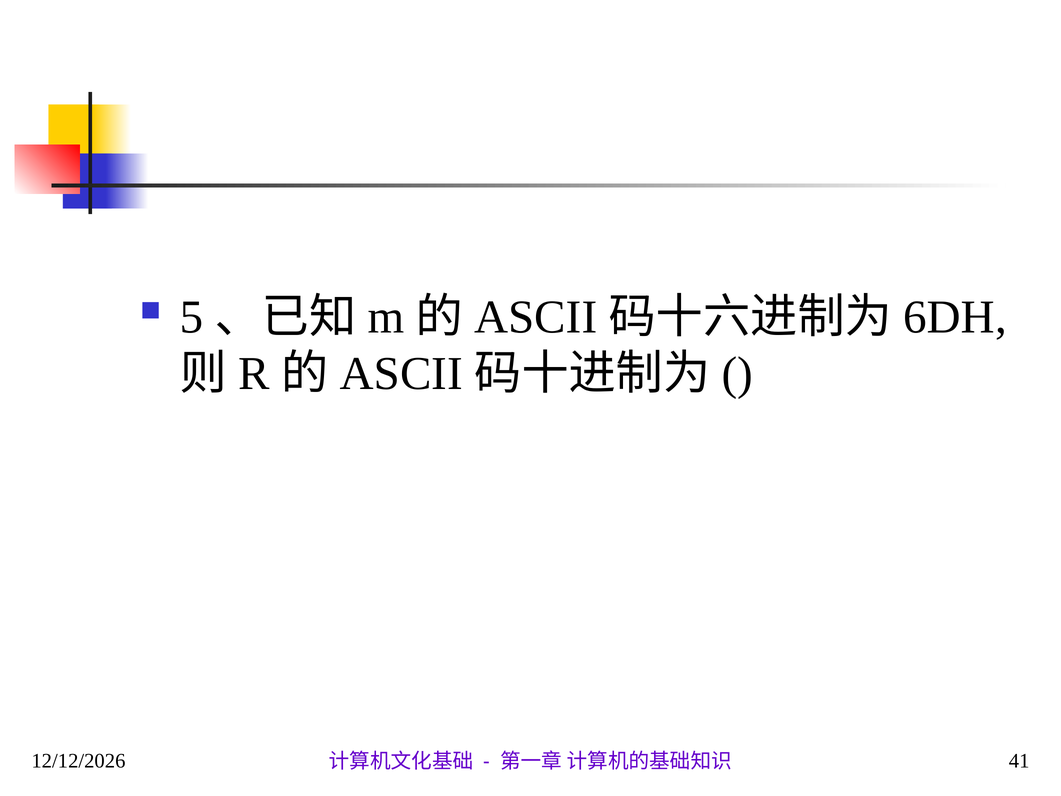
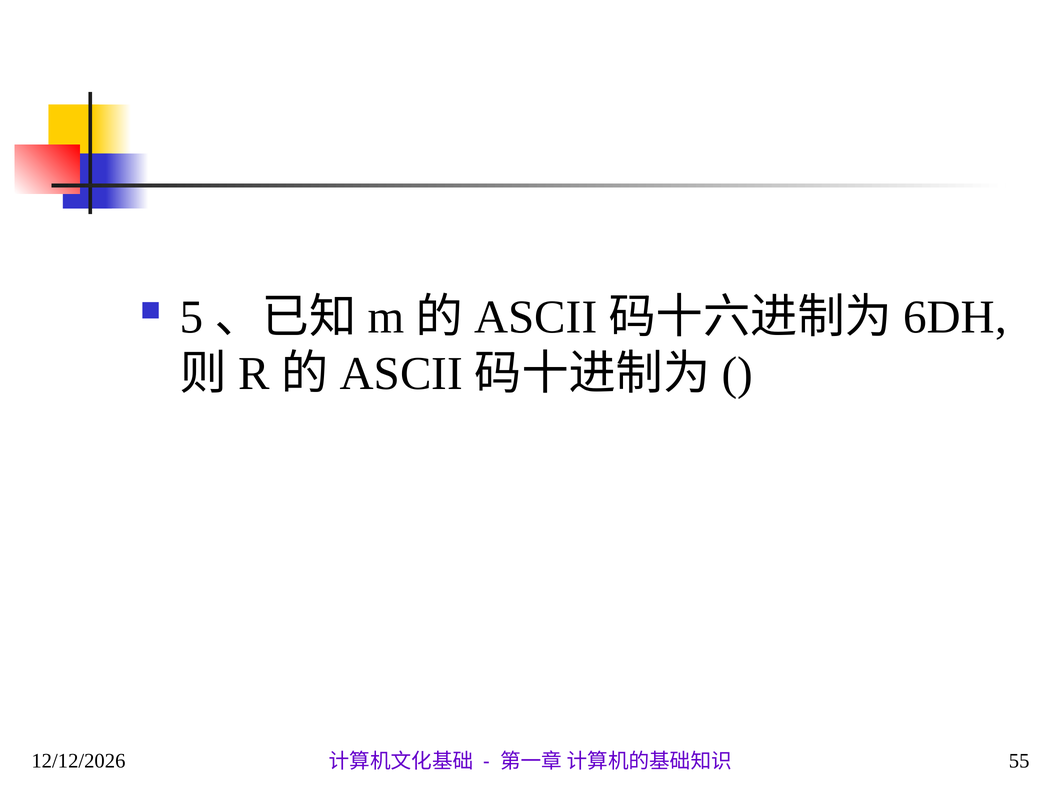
41: 41 -> 55 (1019, 760)
